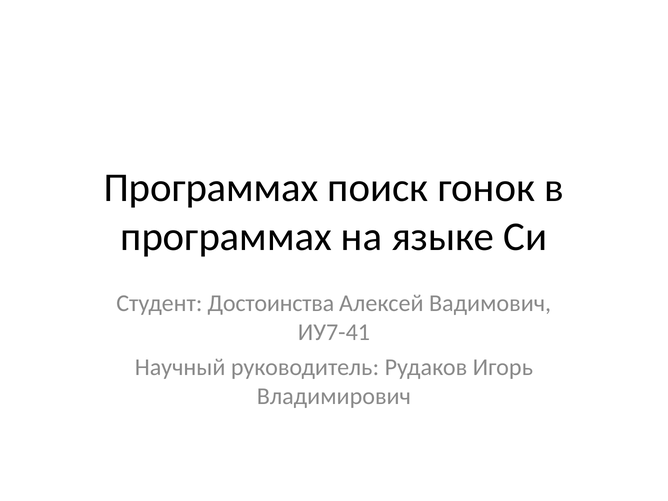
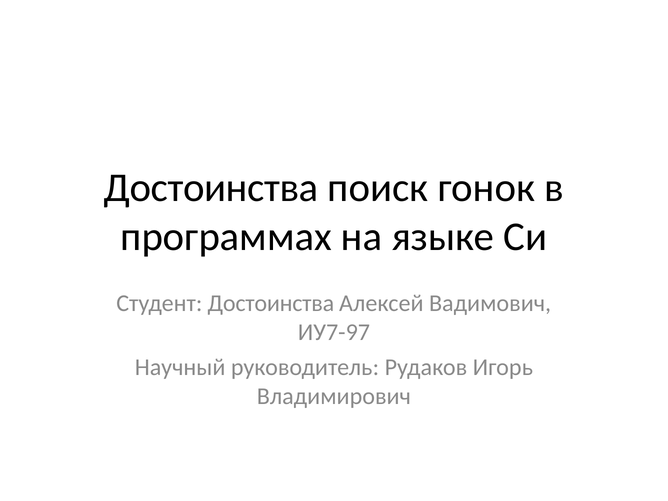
Программах: Программах -> Достоинства (211, 188)
ИУ7-41: ИУ7-41 -> ИУ7-97 (334, 332)
